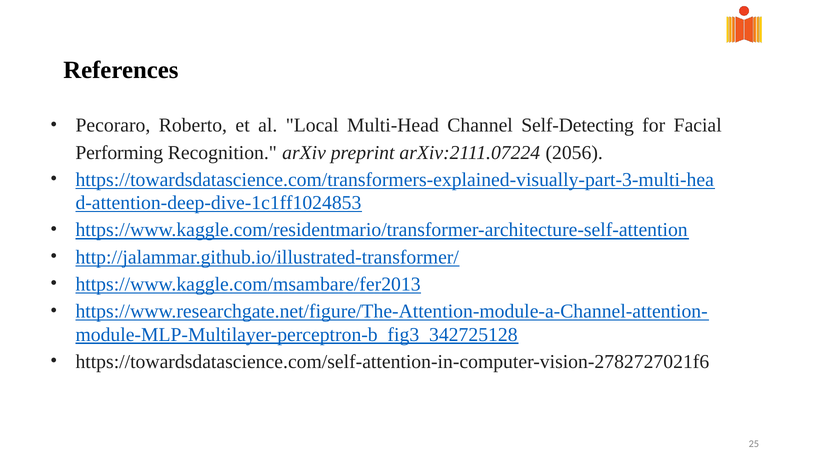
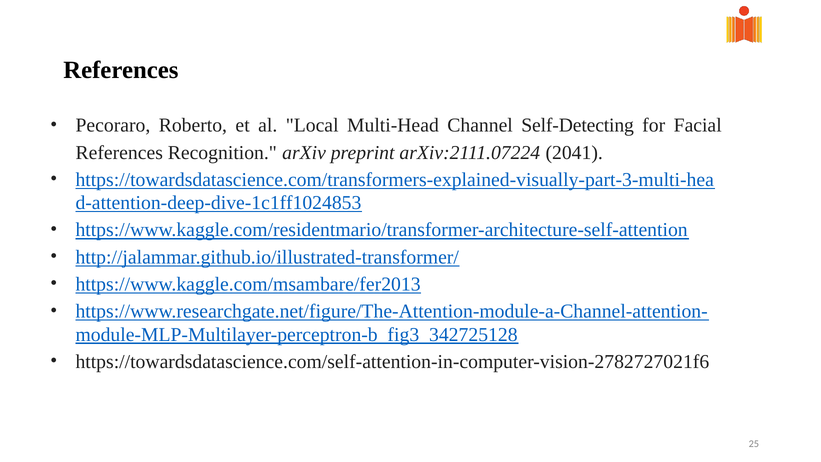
Performing: Performing -> References (119, 153)
2056: 2056 -> 2041 (574, 153)
